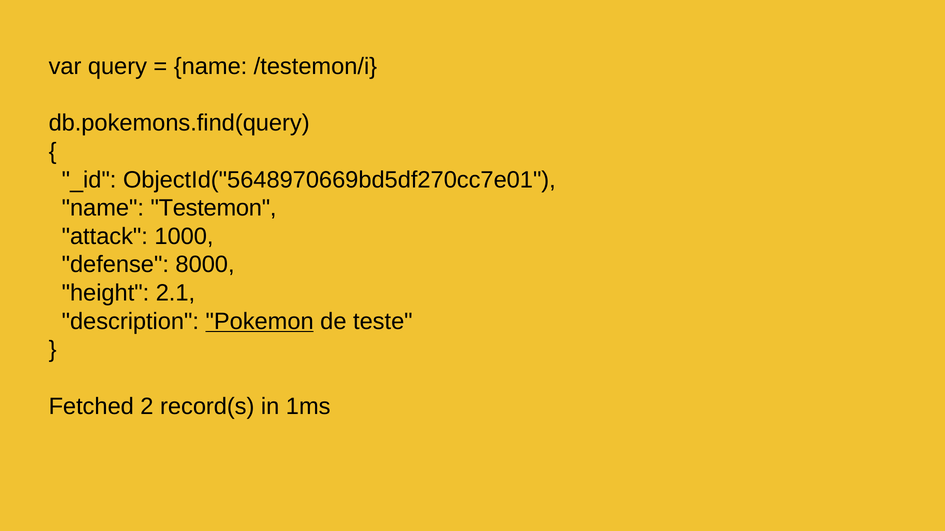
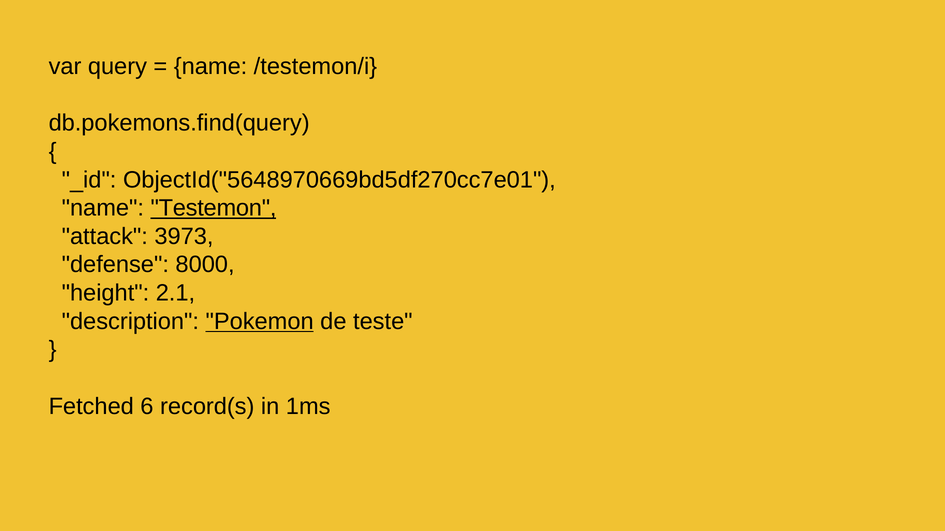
Testemon underline: none -> present (213, 208)
1000: 1000 -> 3973 (184, 237)
2: 2 -> 6 (147, 407)
